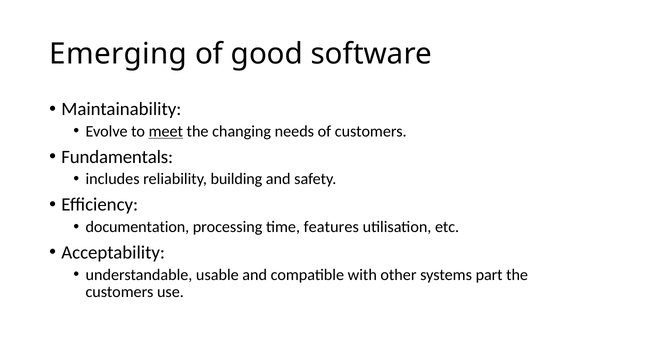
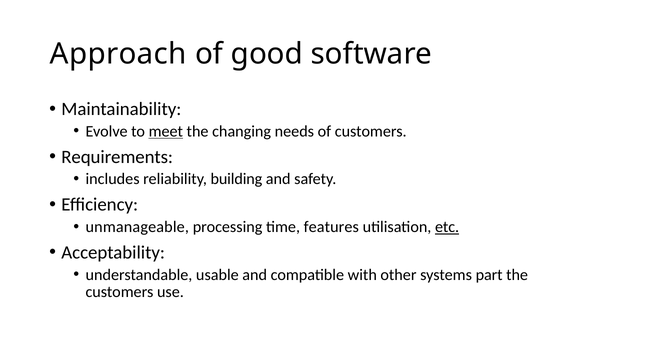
Emerging: Emerging -> Approach (118, 54)
Fundamentals: Fundamentals -> Requirements (117, 157)
documentation: documentation -> unmanageable (137, 227)
etc underline: none -> present (447, 227)
